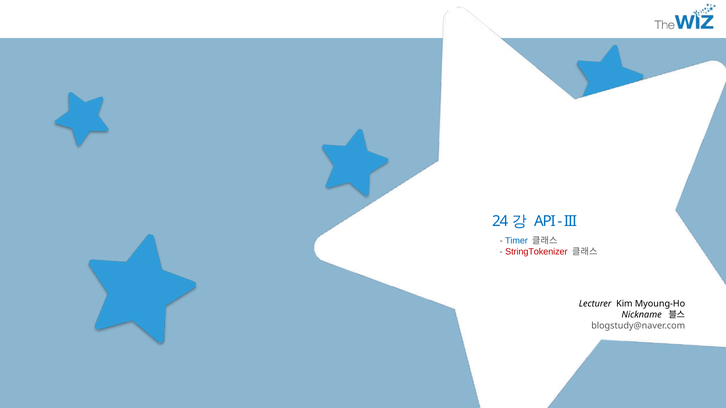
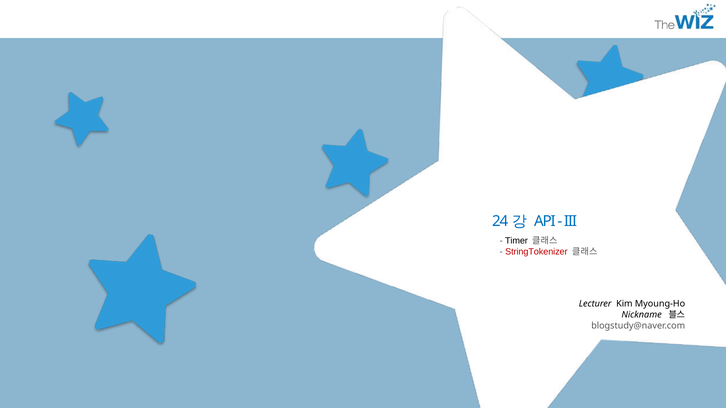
Timer colour: blue -> black (516, 241)
